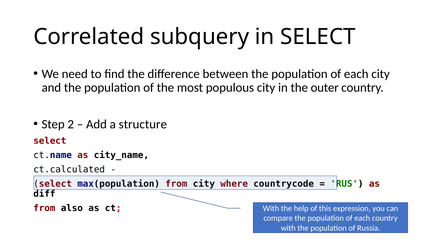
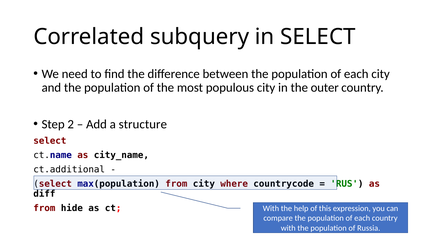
ct.calculated: ct.calculated -> ct.additional (69, 170)
also: also -> hide (72, 208)
